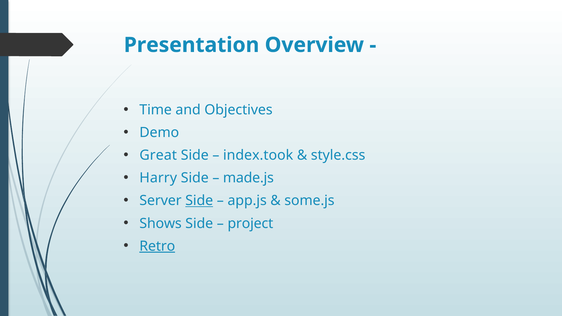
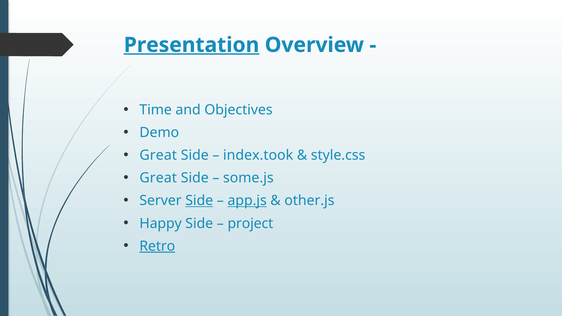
Presentation underline: none -> present (192, 45)
Harry: Harry -> Great (158, 178)
made.js: made.js -> some.js (248, 178)
app.js underline: none -> present (247, 201)
some.js: some.js -> other.js (309, 201)
Shows: Shows -> Happy (161, 223)
